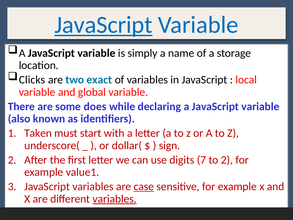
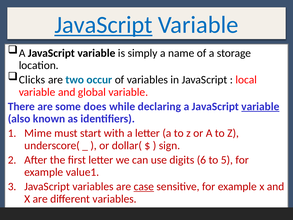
exact: exact -> occur (99, 80)
variable underline: none -> present (260, 106)
Taken: Taken -> Mime (38, 133)
7: 7 -> 6 (202, 160)
to 2: 2 -> 5 (227, 160)
variables underline: present -> none (115, 199)
